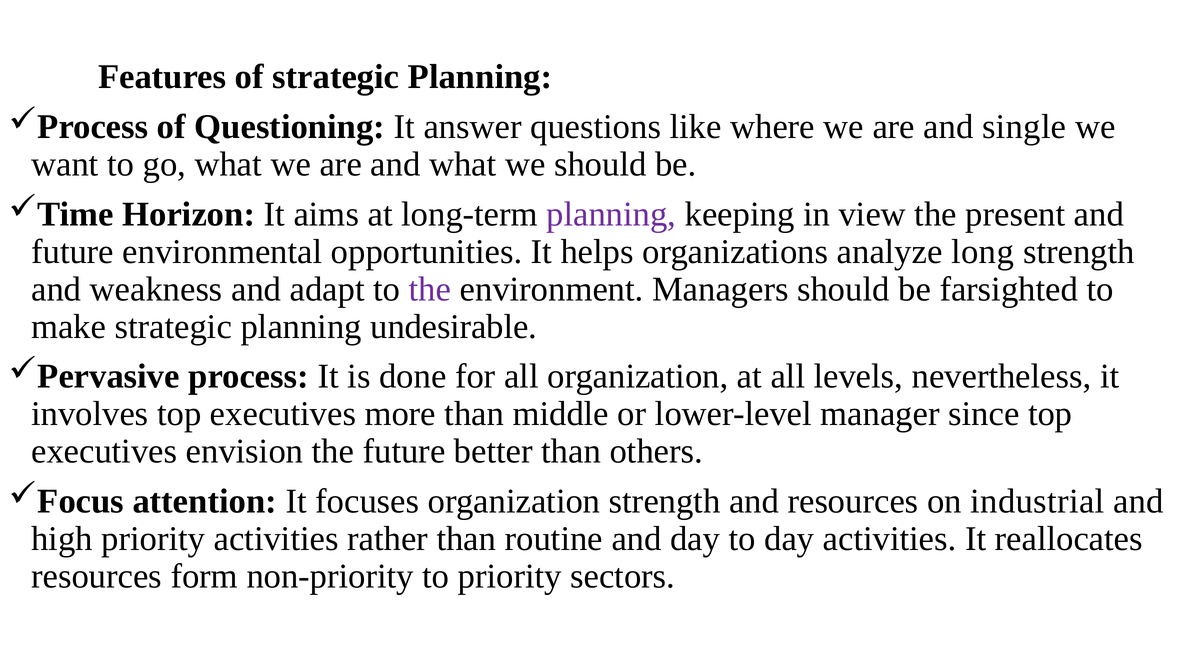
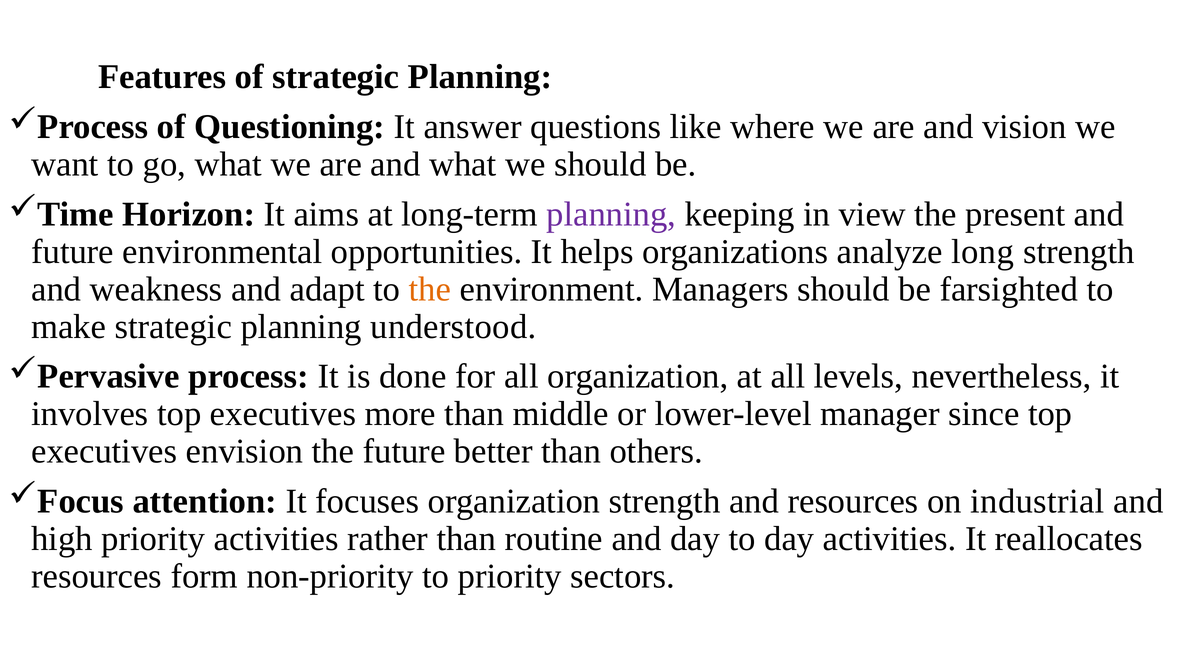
single: single -> vision (1024, 127)
the colour: purple -> orange (430, 289)
undesirable: undesirable -> understood (453, 327)
